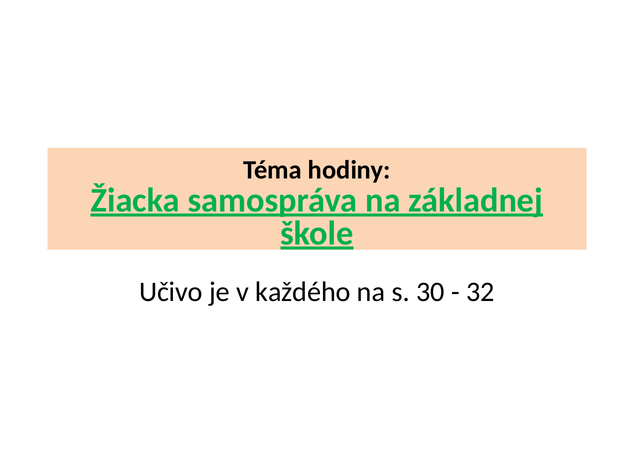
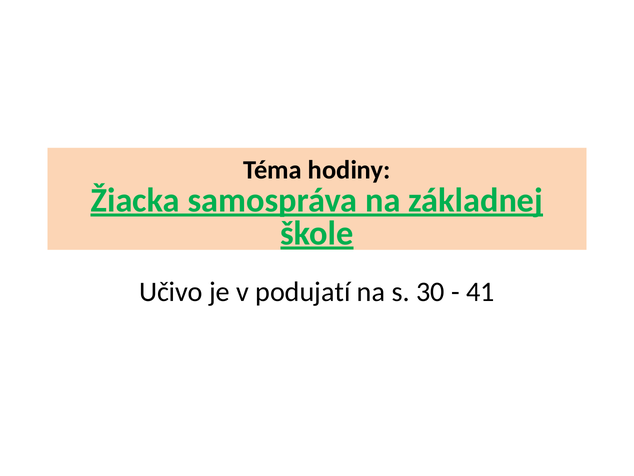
každého: každého -> podujatí (303, 292)
32: 32 -> 41 (480, 292)
